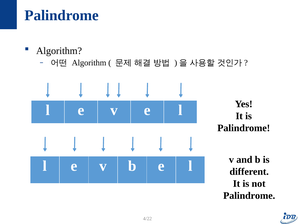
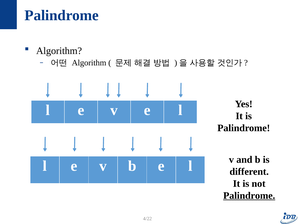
Palindrome underline: none -> present (249, 195)
